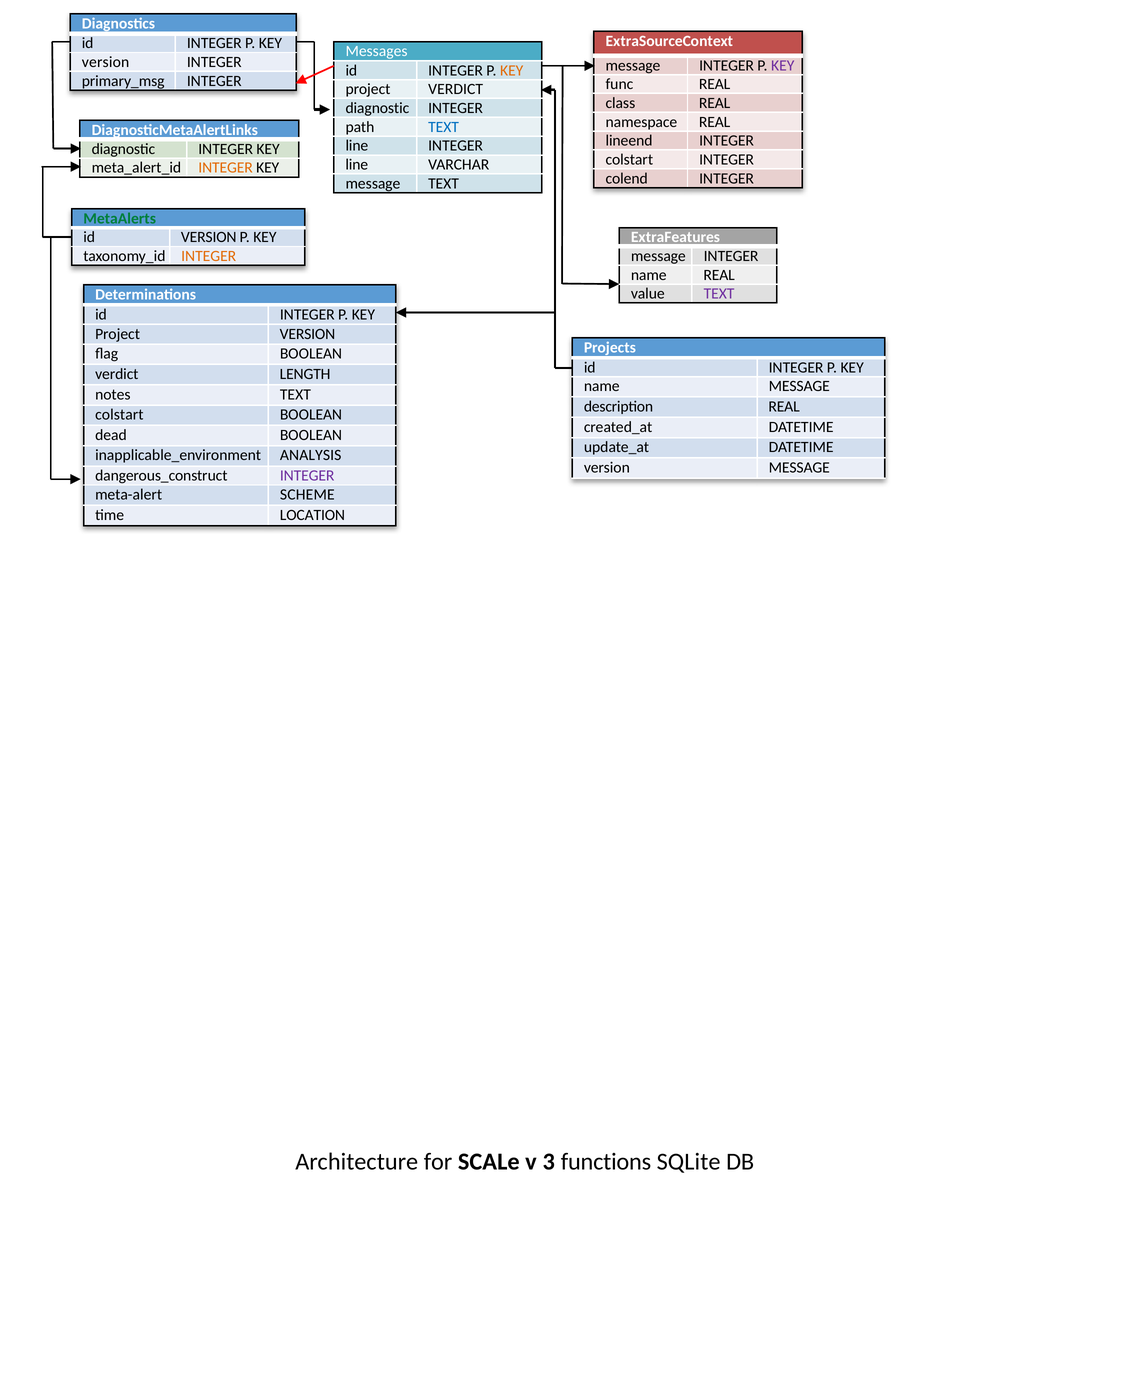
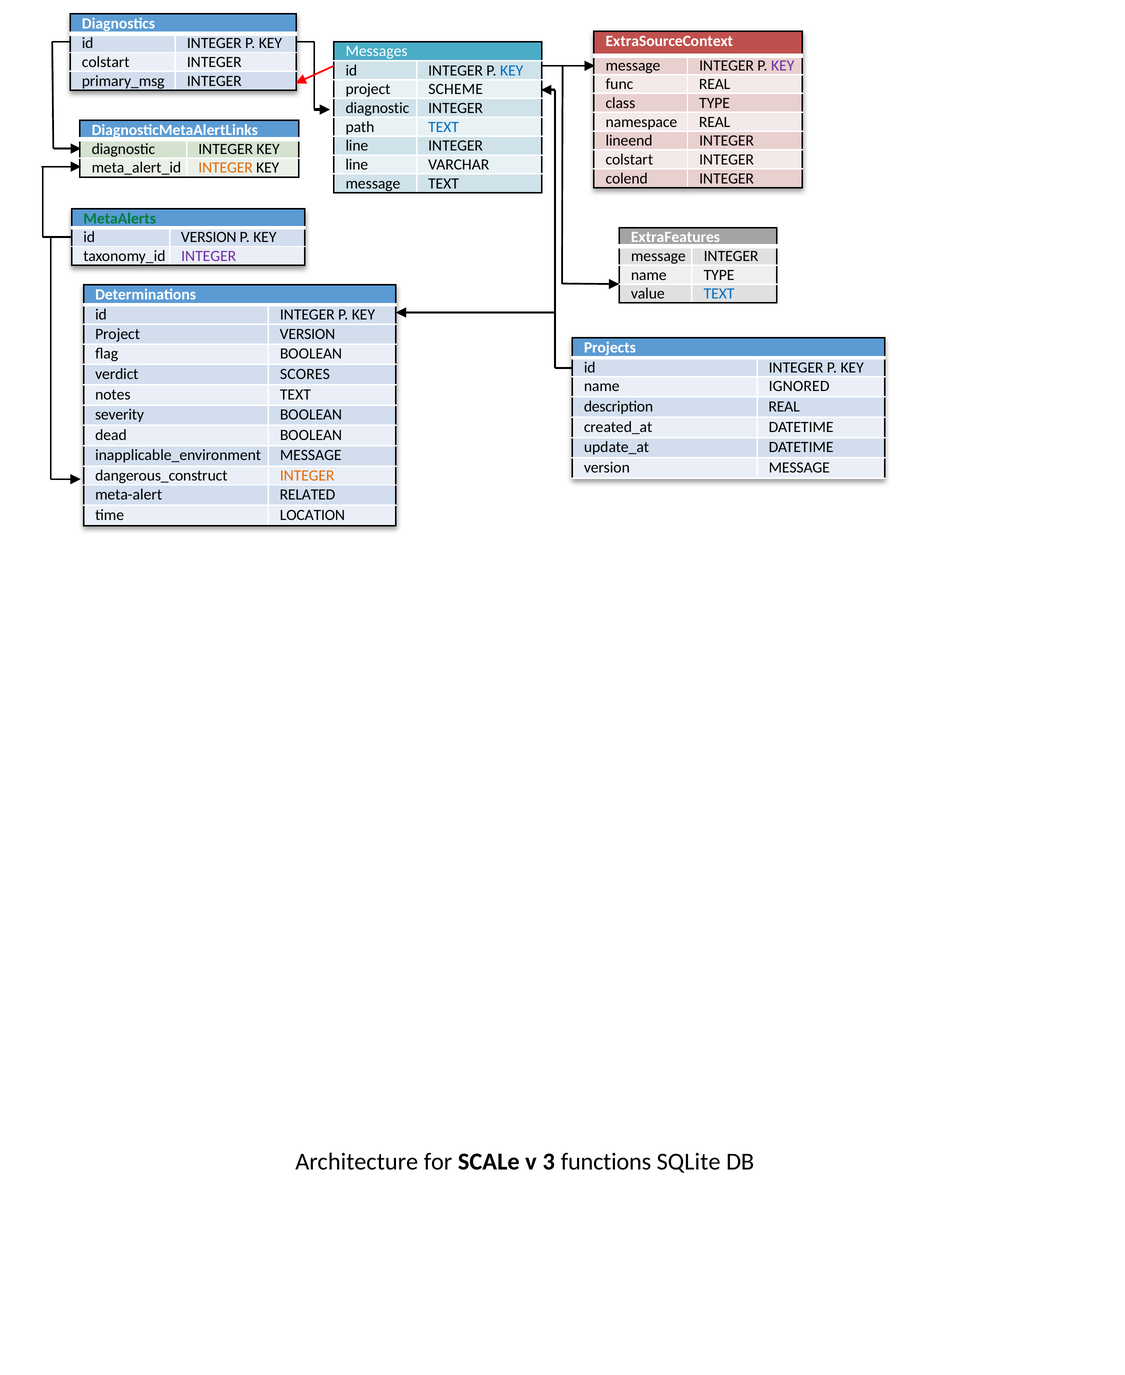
version: version -> colstart (106, 62)
KEY colour: orange -> blue (512, 70)
project VERDICT: VERDICT -> SCHEME (456, 89)
class REAL: REAL -> TYPE (715, 103)
INTEGER colour: orange -> purple (209, 256)
name REAL: REAL -> TYPE (719, 275)
TEXT colour: purple -> blue (719, 294)
LENGTH: LENGTH -> SCORES (305, 374)
name MESSAGE: MESSAGE -> IGNORED (799, 386)
colstart: colstart -> severity (119, 415)
ANALYSIS: ANALYSIS -> MESSAGE (311, 455)
INTEGER colour: purple -> orange (307, 476)
SCHEME: SCHEME -> RELATED (307, 495)
